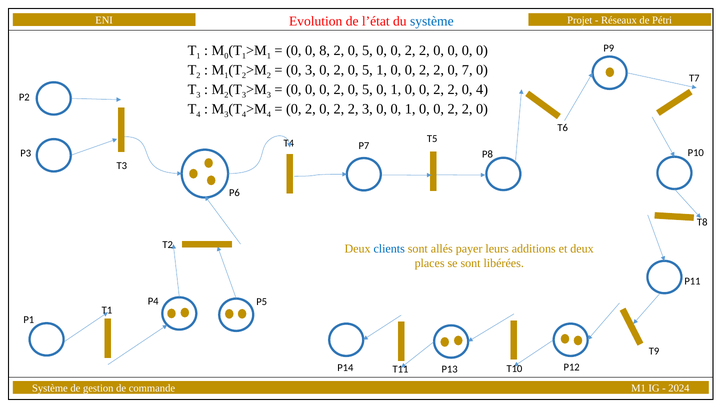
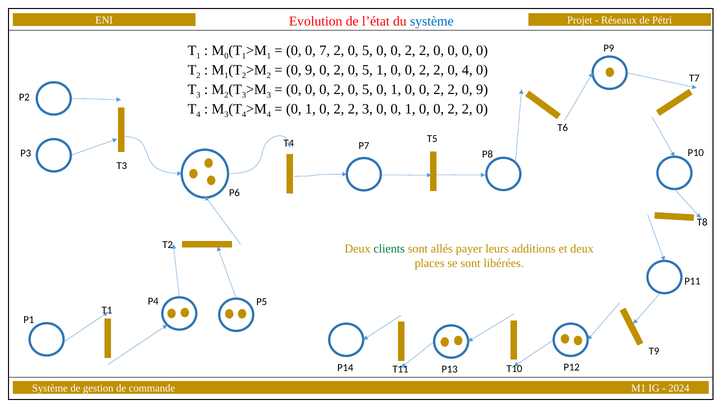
8: 8 -> 7 (325, 50)
3: 3 -> 9 (310, 70)
0 7: 7 -> 4 (467, 70)
2 0 4: 4 -> 9 (482, 90)
2: 2 -> 1 (310, 109)
clients colour: blue -> green (389, 249)
